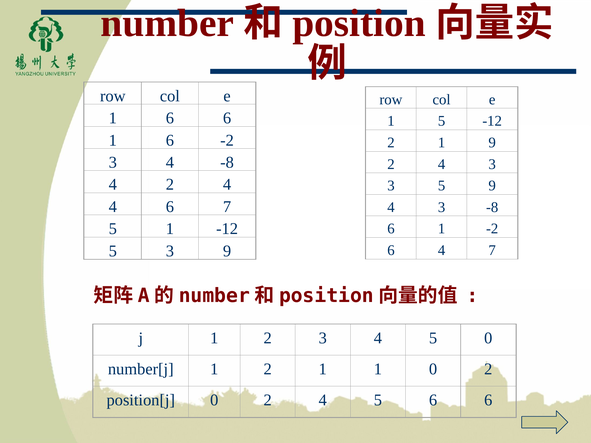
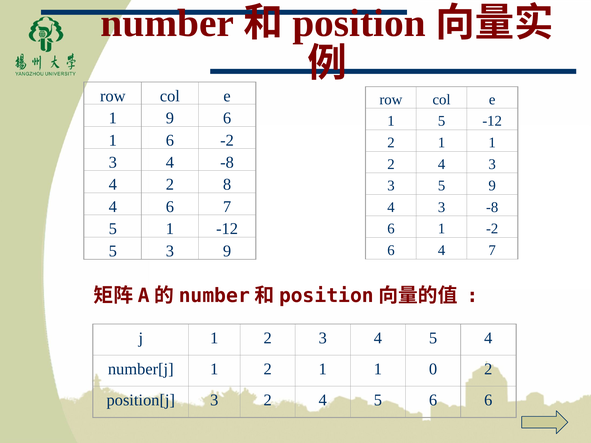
6: 6 -> 9 (170, 118)
9: 9 -> 1 (492, 143)
4 2 4: 4 -> 8 (227, 185)
5 0: 0 -> 4 (488, 338)
position[j 0: 0 -> 3 (214, 400)
